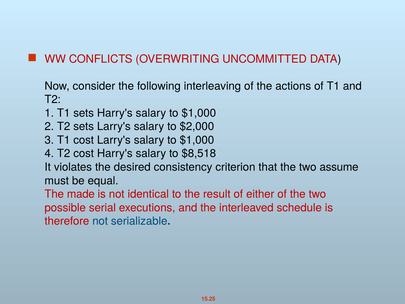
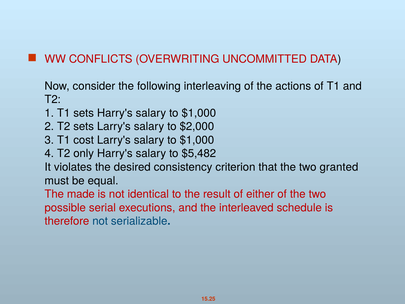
T2 cost: cost -> only (84, 153)
$8,518: $8,518 -> $5,482 (199, 153)
assume: assume -> granted (339, 167)
